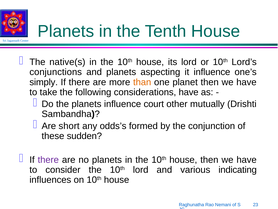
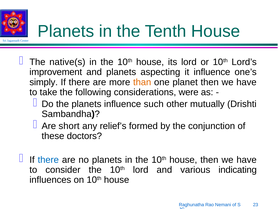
conjunctions: conjunctions -> improvement (56, 72)
considerations have: have -> were (189, 92)
court: court -> such (154, 104)
odds’s: odds’s -> relief’s (113, 126)
sudden: sudden -> doctors (84, 136)
there colour: purple -> blue (48, 159)
